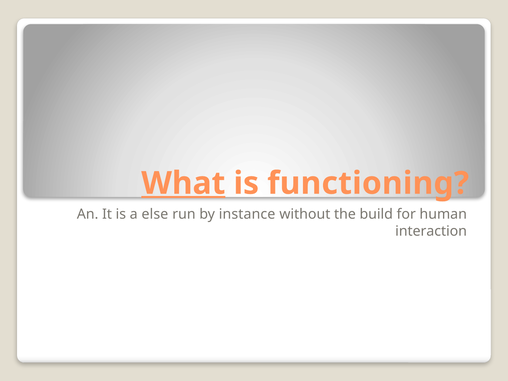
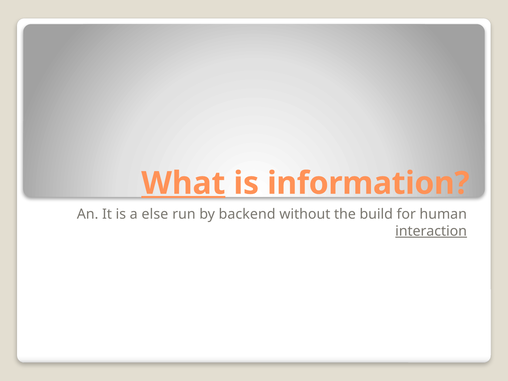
functioning: functioning -> information (368, 183)
instance: instance -> backend (247, 214)
interaction underline: none -> present (431, 231)
